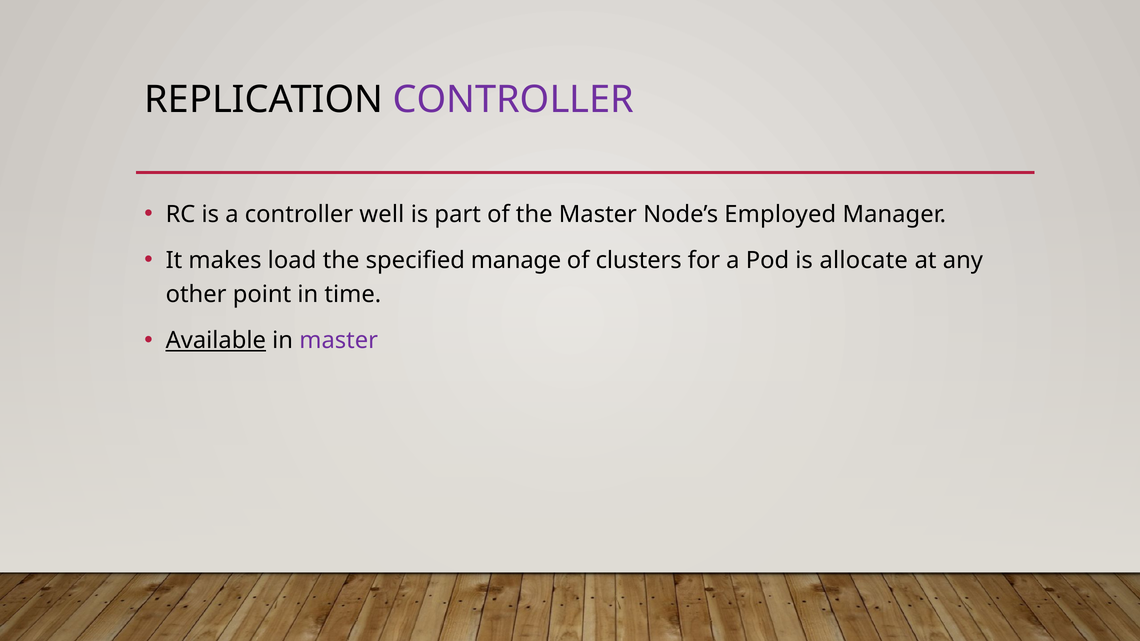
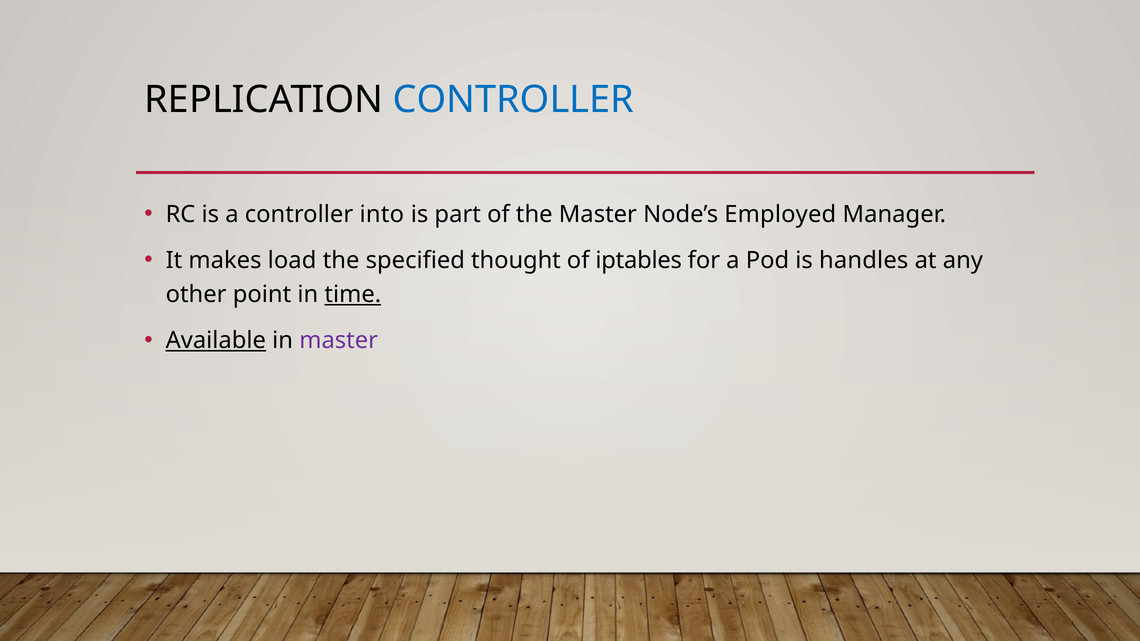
CONTROLLER colour: purple -> blue (513, 100)
well: well -> into (382, 214)
manage: manage -> thought (516, 260)
clusters: clusters -> iptables (639, 260)
allocate: allocate -> handles (864, 260)
time underline: none -> present (353, 295)
